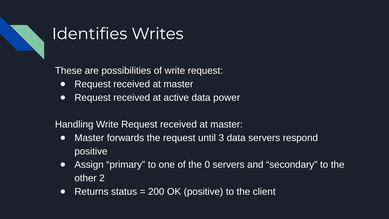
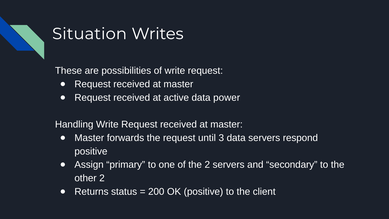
Identifies: Identifies -> Situation (90, 34)
the 0: 0 -> 2 (207, 165)
